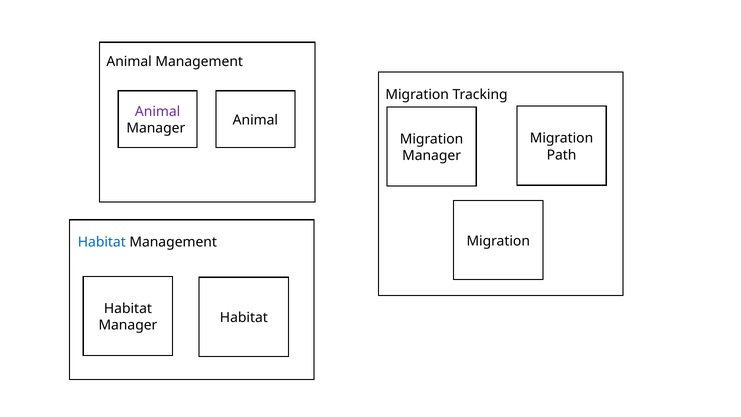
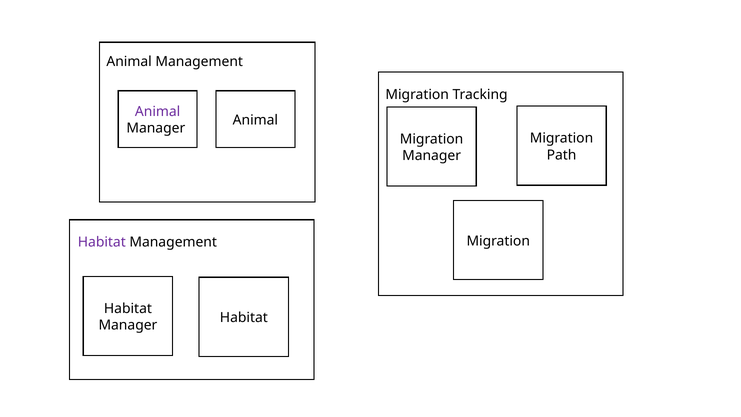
Habitat colour: blue -> purple (102, 242)
